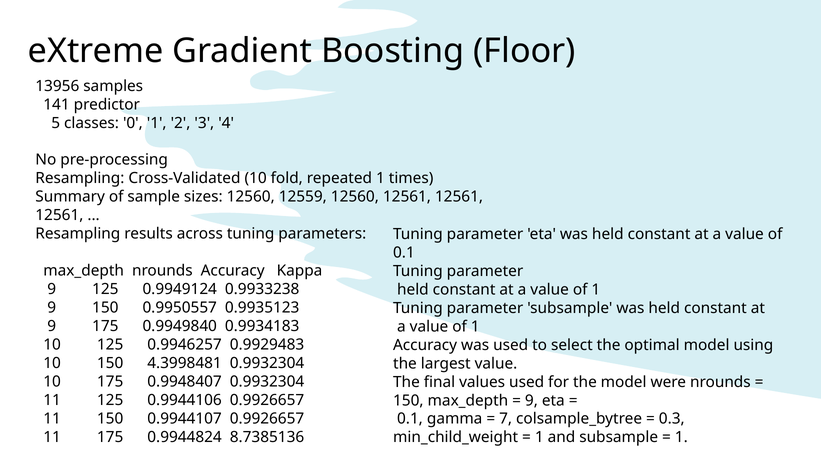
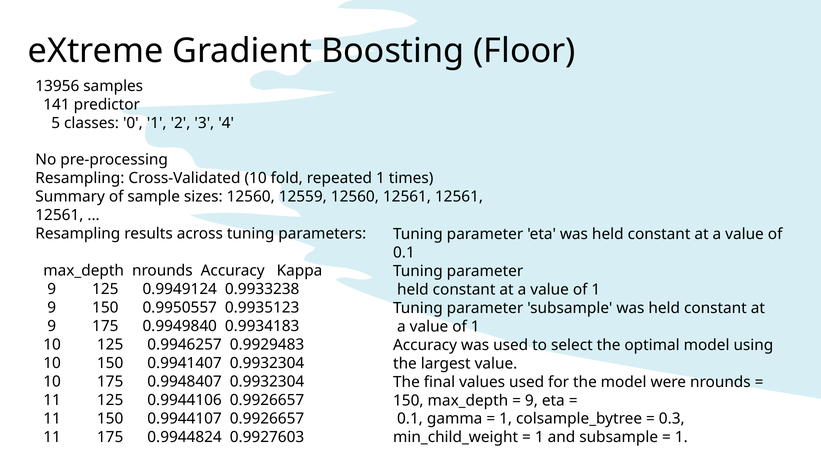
4.3998481: 4.3998481 -> 0.9941407 (185, 363)
7: 7 -> 1 (506, 419)
8.7385136: 8.7385136 -> 0.9927603 (267, 437)
